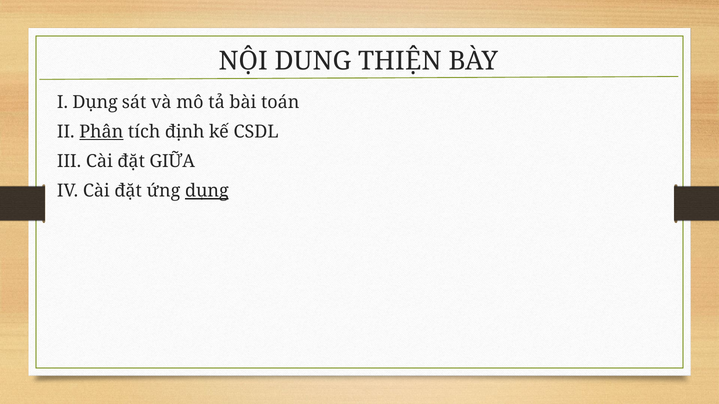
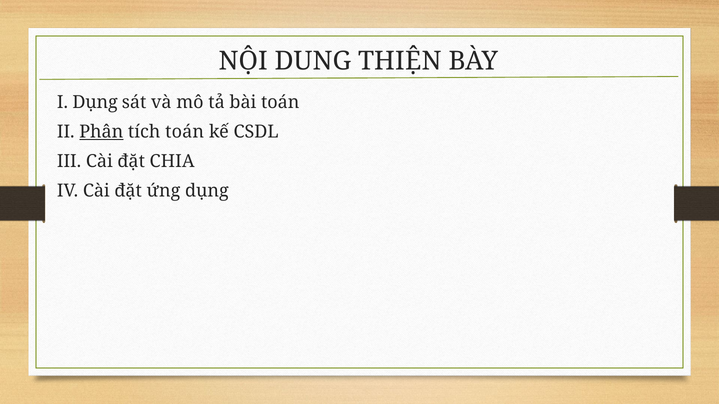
tích định: định -> toán (185, 132)
GIỮA: GIỮA -> CHIA (172, 162)
dụng underline: present -> none (207, 191)
